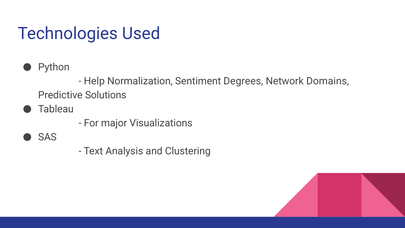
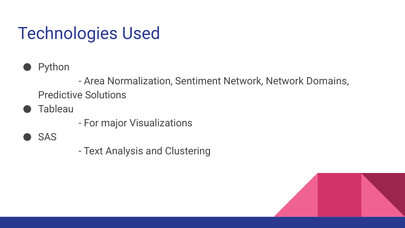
Help: Help -> Area (94, 81)
Sentiment Degrees: Degrees -> Network (243, 81)
